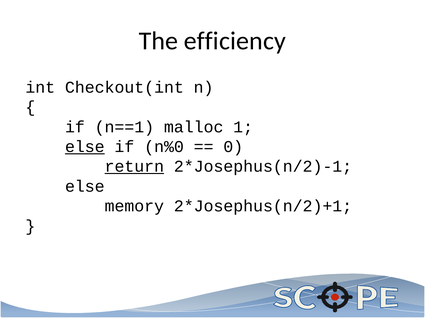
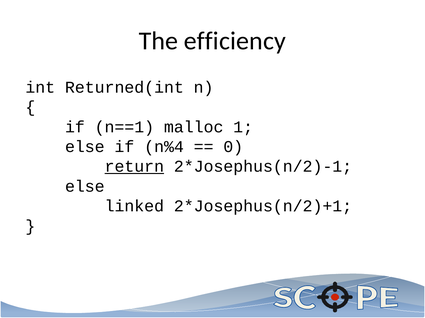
Checkout(int: Checkout(int -> Returned(int (124, 88)
else underline: present -> none (85, 147)
n%0: n%0 -> n%4 (164, 147)
memory: memory -> linked (134, 207)
